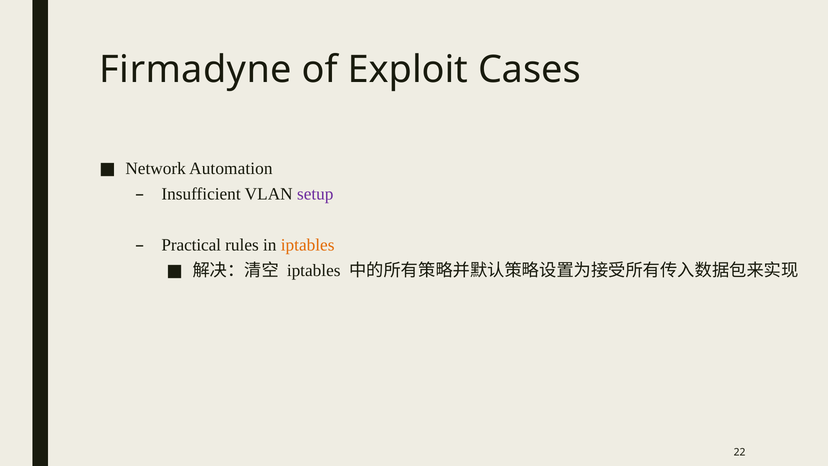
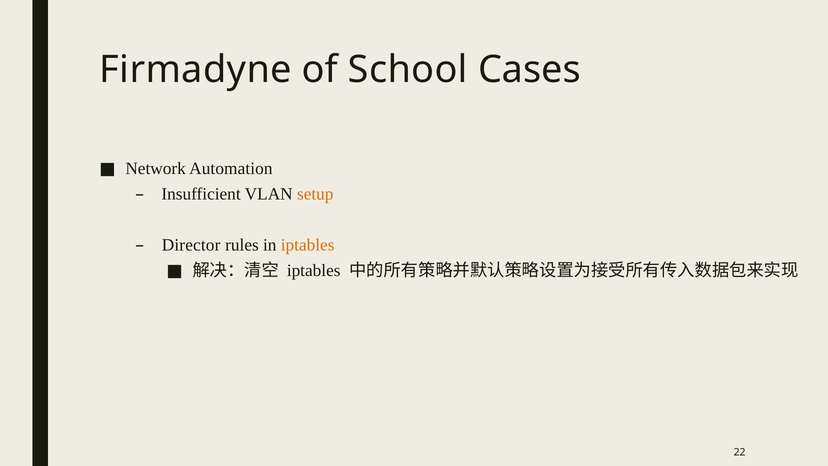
Exploit: Exploit -> School (408, 70)
setup colour: purple -> orange (315, 194)
Practical: Practical -> Director (191, 245)
